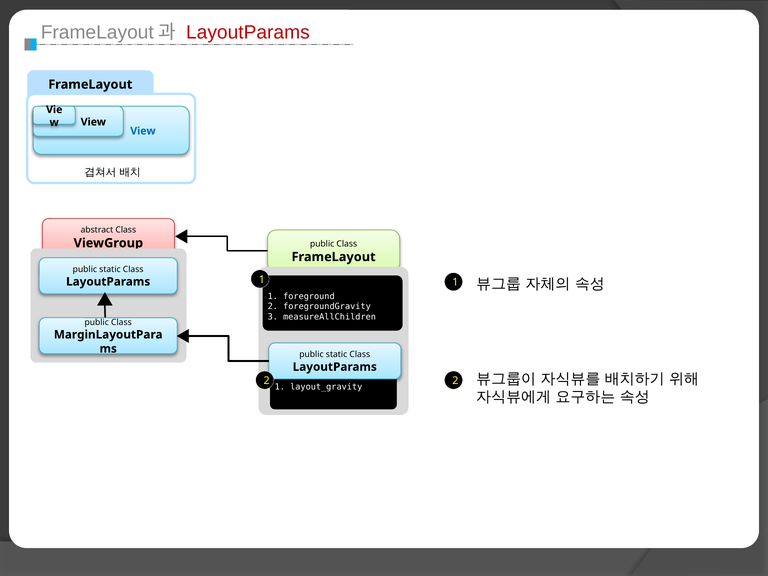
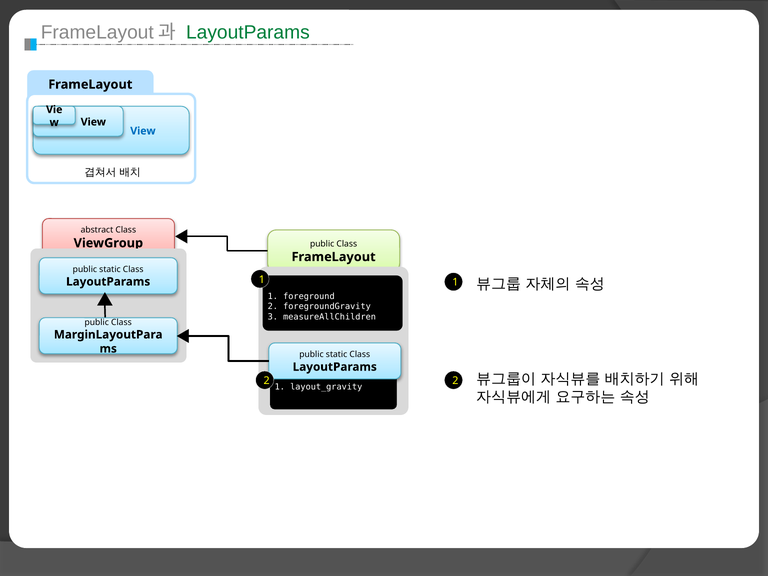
LayoutParams colour: red -> green (248, 32)
